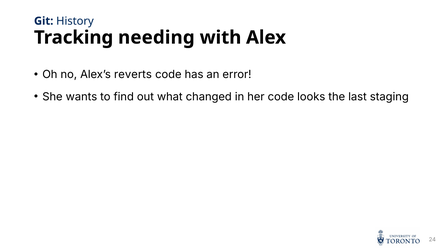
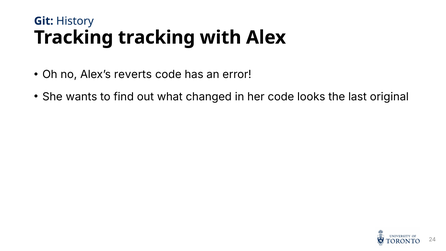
Tracking needing: needing -> tracking (157, 37)
staging: staging -> original (389, 97)
